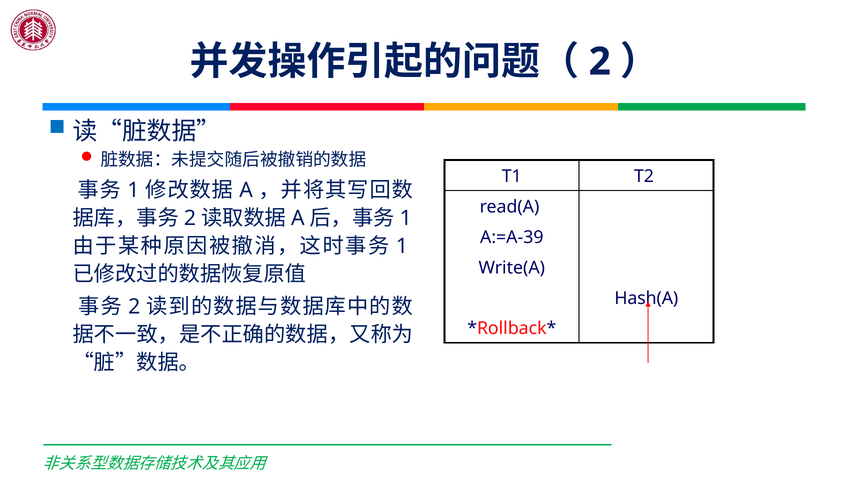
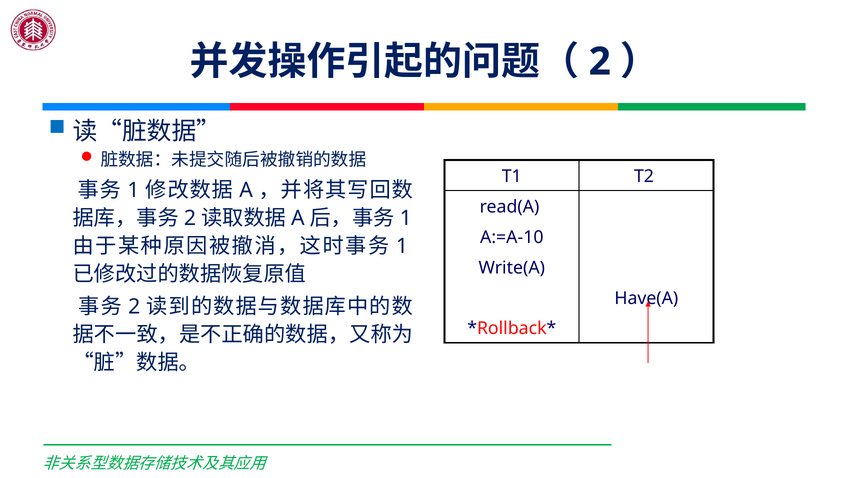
A:=A-39: A:=A-39 -> A:=A-10 (512, 237)
Hash(A: Hash(A -> Have(A (646, 298)
